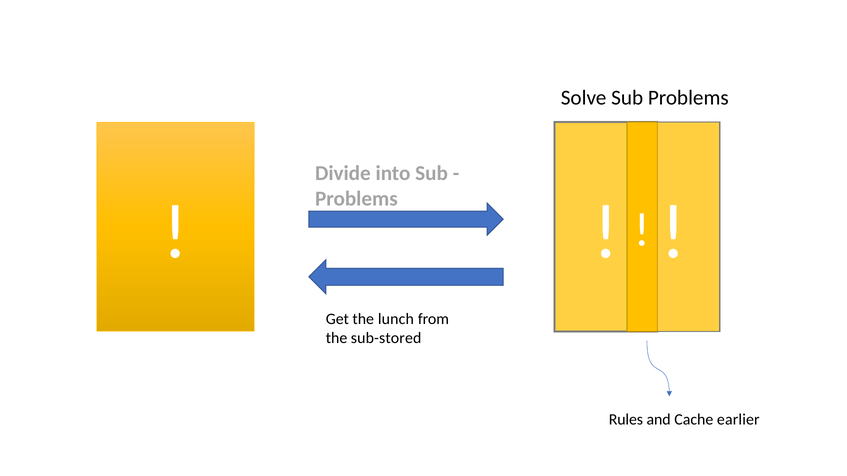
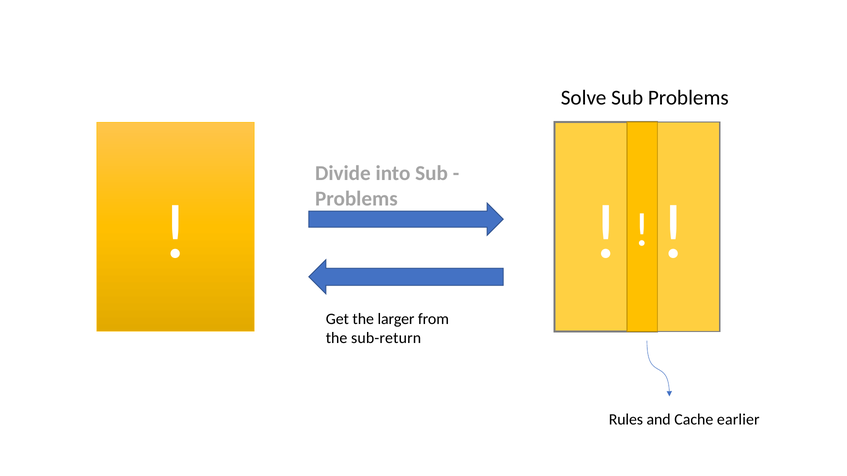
lunch: lunch -> larger (396, 320)
sub-stored: sub-stored -> sub-return (386, 339)
